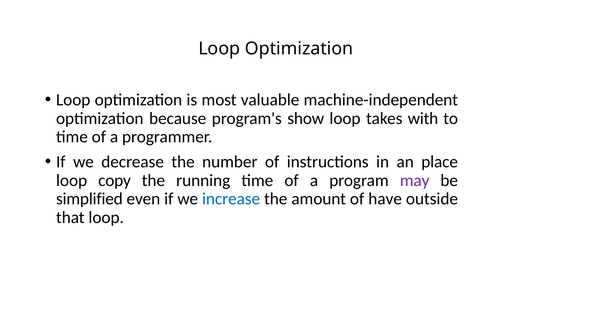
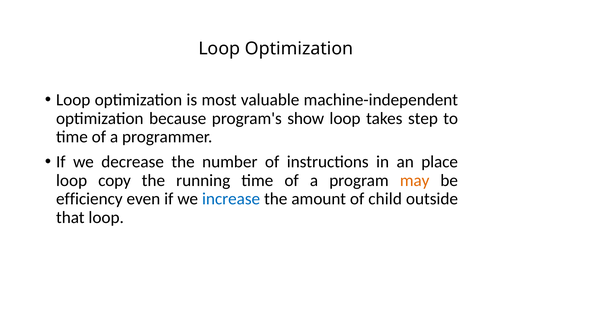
with: with -> step (423, 118)
may colour: purple -> orange (415, 180)
simplified: simplified -> efficiency (89, 199)
have: have -> child (385, 199)
